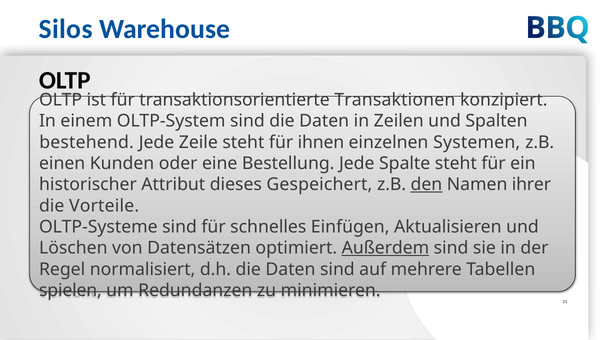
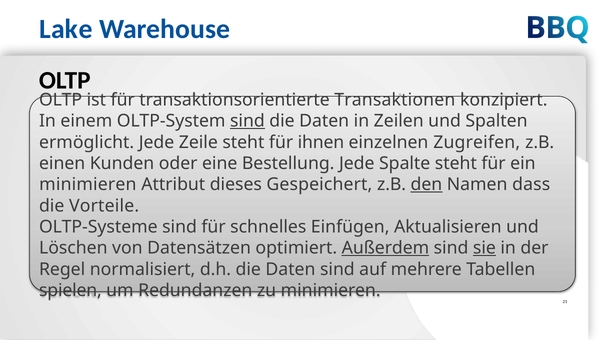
Silos: Silos -> Lake (66, 29)
sind underline: none -> present (247, 121)
bestehend: bestehend -> ermöglicht (87, 142)
Systemen: Systemen -> Zugreifen (477, 142)
historischer: historischer -> minimieren (88, 185)
ihrer: ihrer -> dass (531, 185)
sie underline: none -> present (484, 248)
